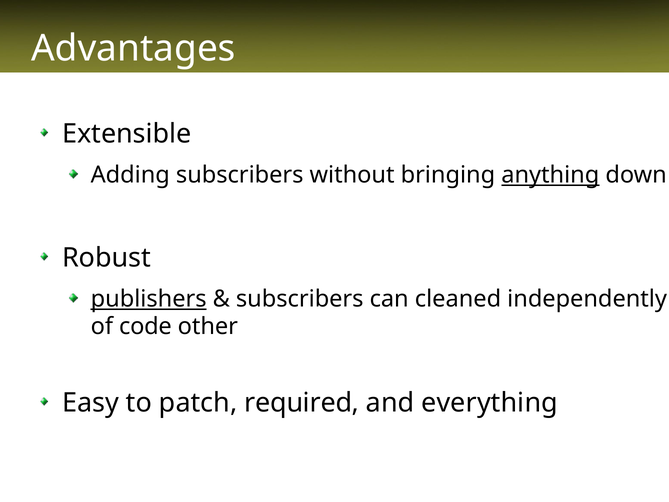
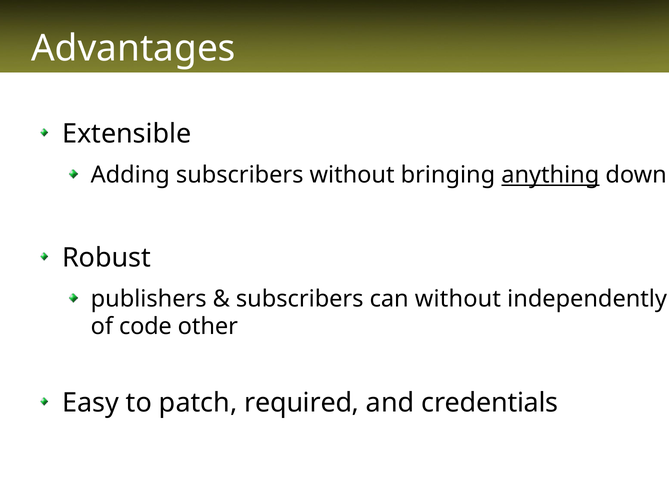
publishers underline: present -> none (149, 299)
can cleaned: cleaned -> without (458, 299)
everything: everything -> credentials (490, 402)
